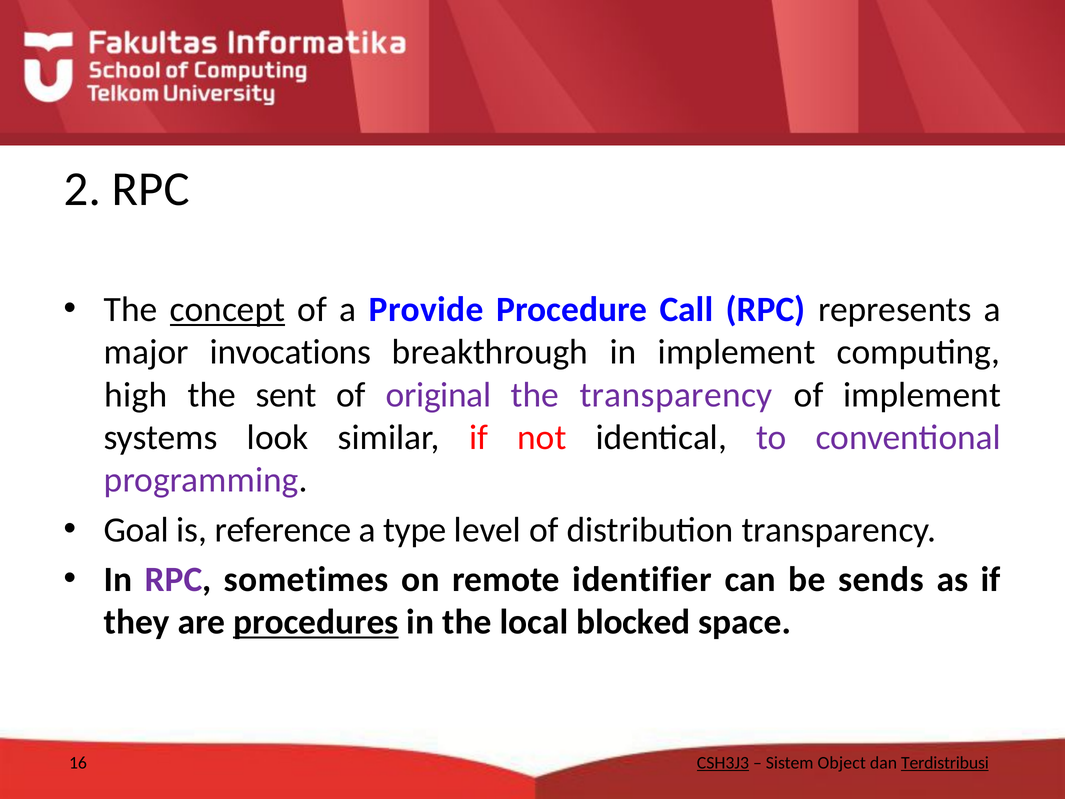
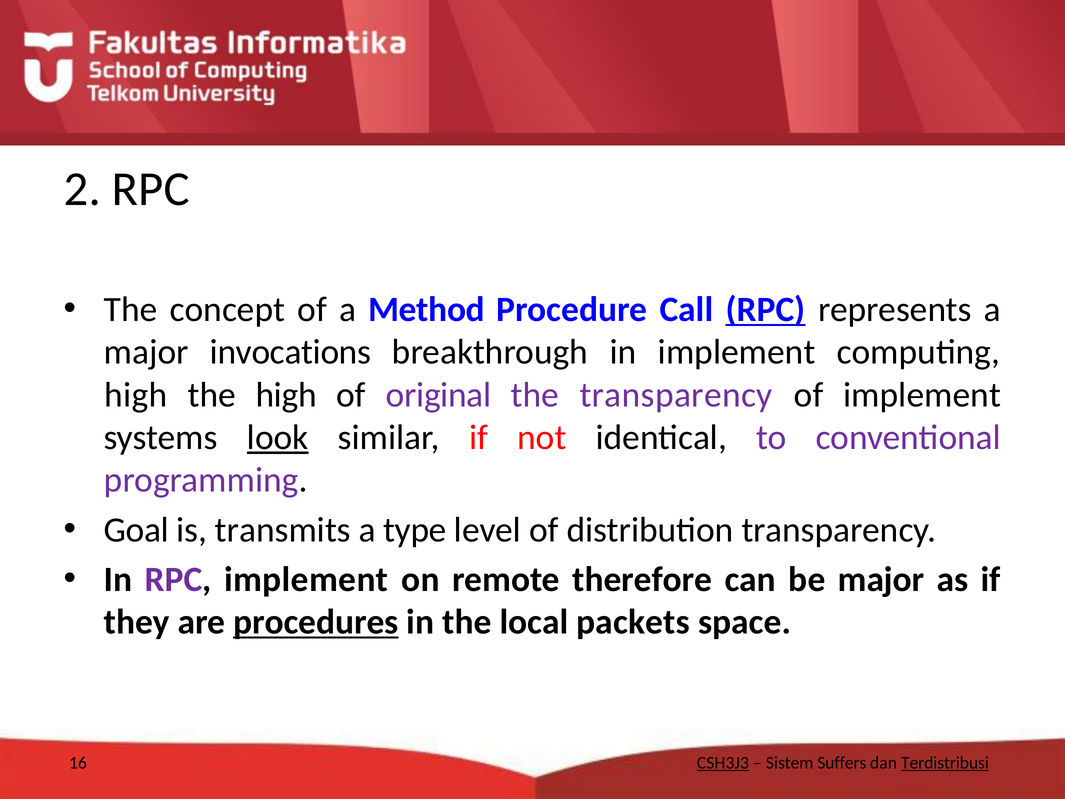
concept underline: present -> none (227, 310)
Provide: Provide -> Method (427, 310)
RPC underline: none -> present (766, 310)
the sent: sent -> high (286, 395)
look underline: none -> present (278, 437)
reference: reference -> transmits (283, 530)
RPC sometimes: sometimes -> implement (306, 579)
identifier: identifier -> therefore (642, 579)
be sends: sends -> major (881, 579)
blocked: blocked -> packets (633, 622)
Object: Object -> Suffers (842, 763)
